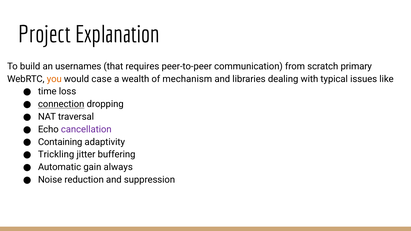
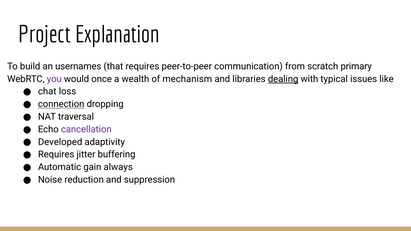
you colour: orange -> purple (54, 79)
case: case -> once (102, 79)
dealing underline: none -> present (283, 79)
time: time -> chat (47, 92)
Containing: Containing -> Developed (60, 142)
Trickling: Trickling -> Requires (56, 155)
